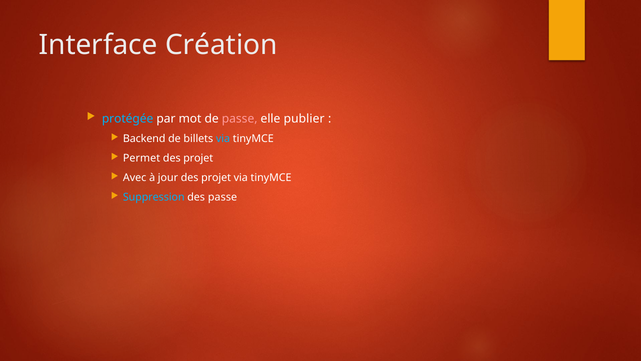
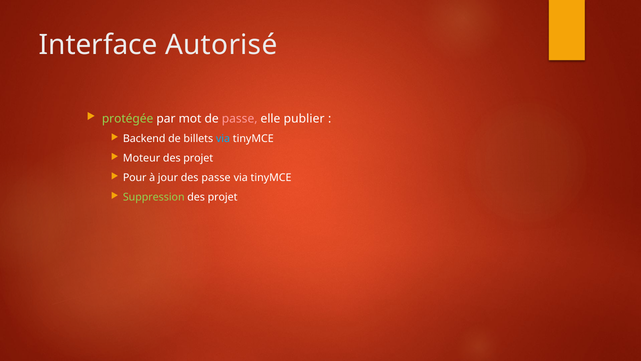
Création: Création -> Autorisé (221, 45)
protégée colour: light blue -> light green (128, 118)
Permet: Permet -> Moteur (142, 158)
Avec: Avec -> Pour (135, 178)
jour des projet: projet -> passe (216, 178)
Suppression colour: light blue -> light green (154, 197)
passe: passe -> projet (223, 197)
